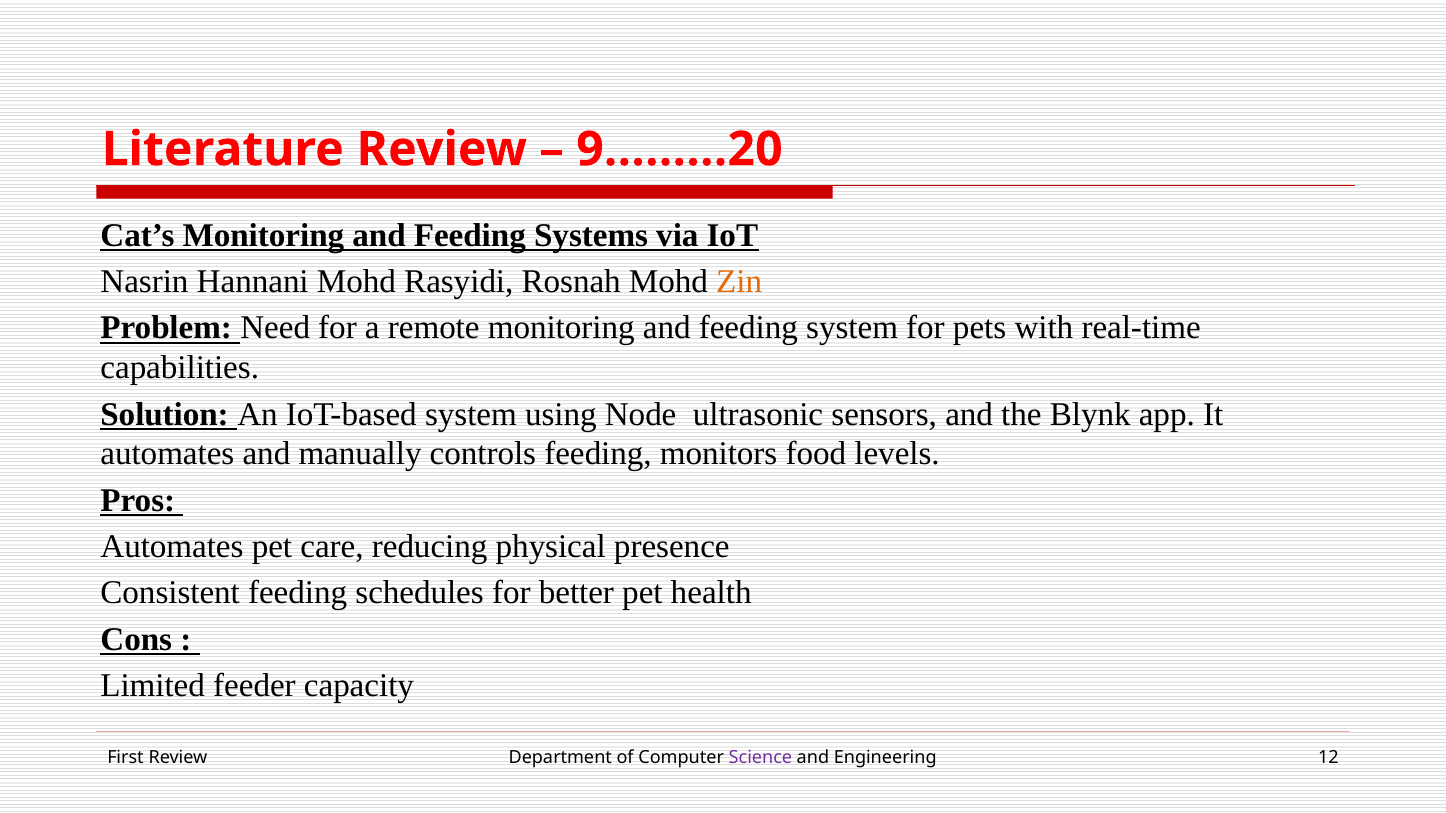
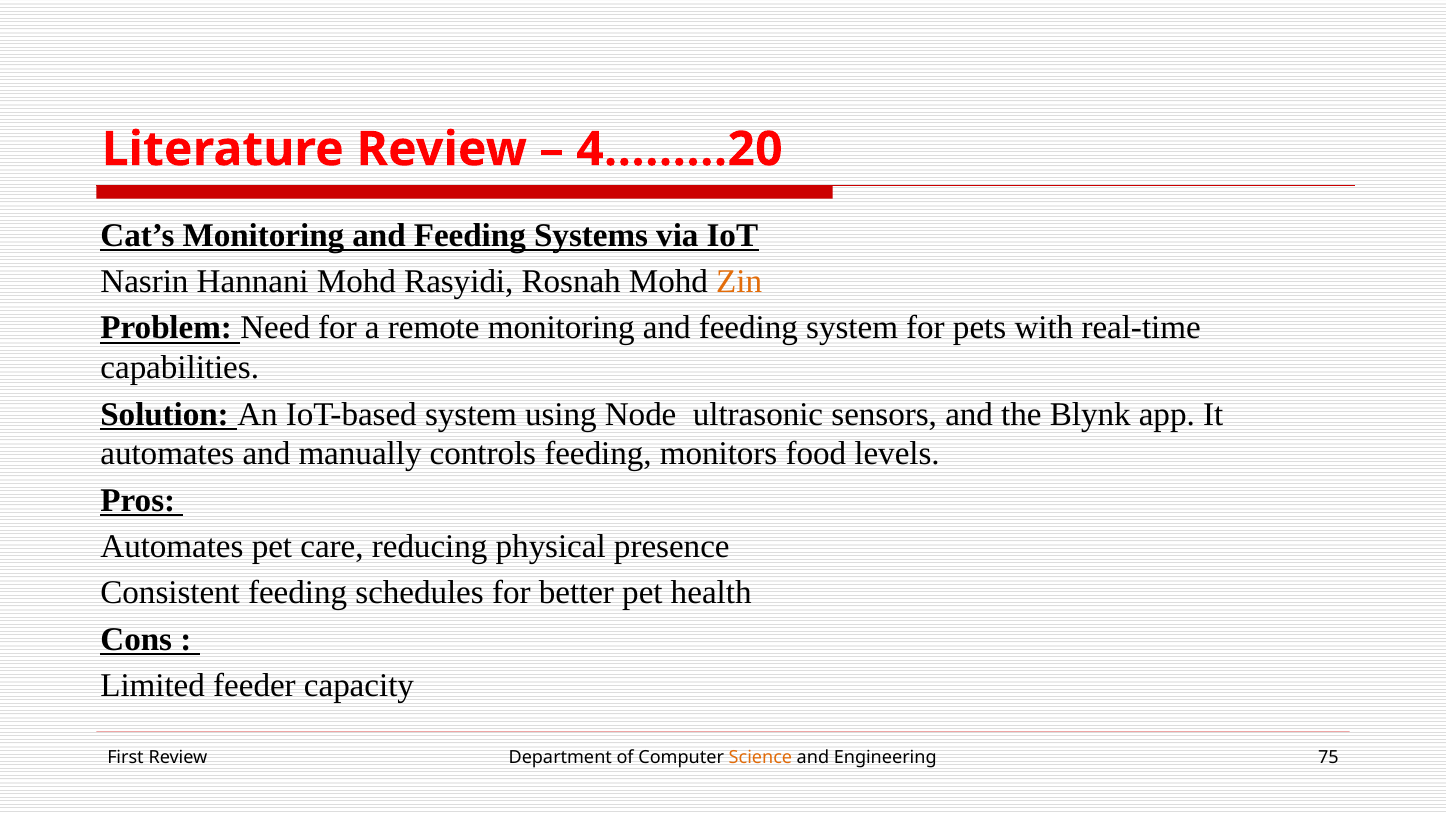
9………20: 9………20 -> 4………20 (679, 149)
Science colour: purple -> orange (760, 758)
12: 12 -> 75 (1328, 758)
